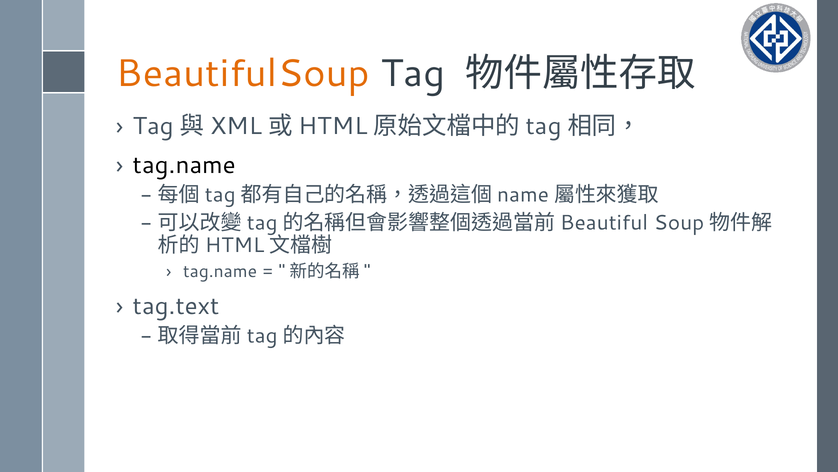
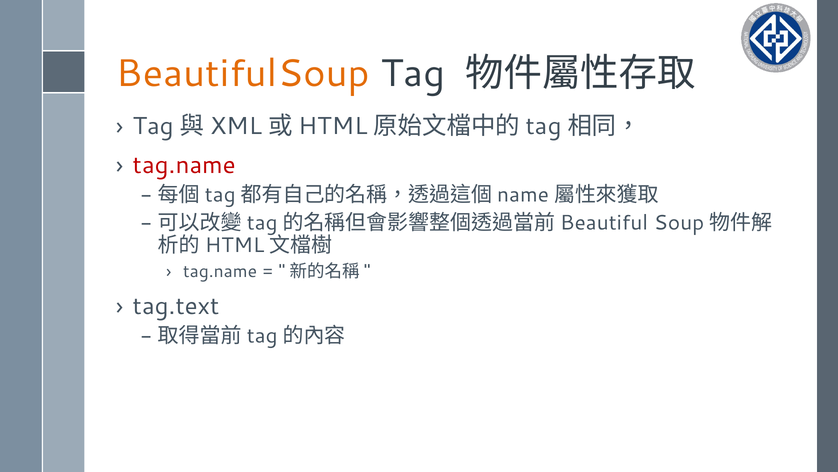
tag.name colour: black -> red (184, 165)
